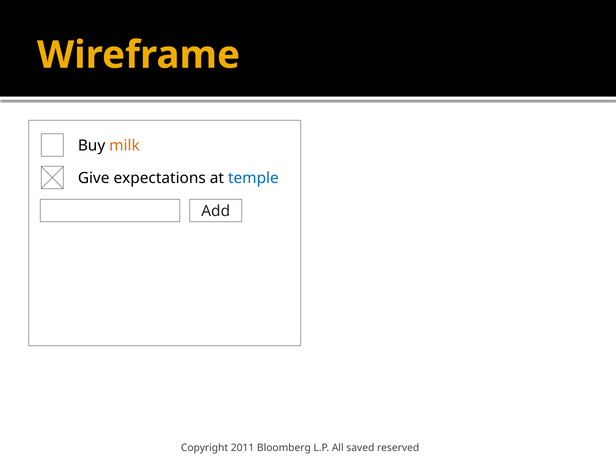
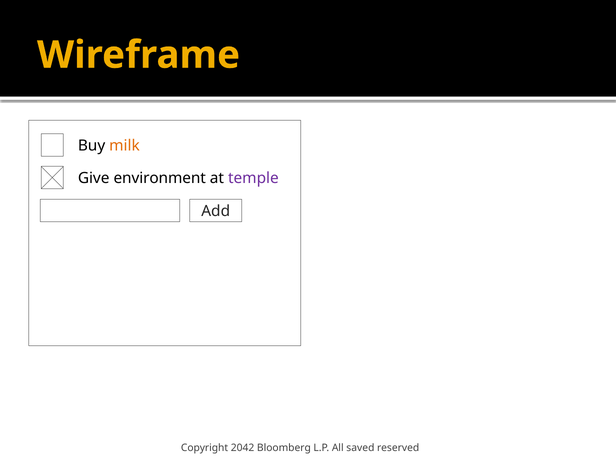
expectations: expectations -> environment (160, 178)
temple colour: blue -> purple (253, 178)
2011: 2011 -> 2042 (243, 448)
